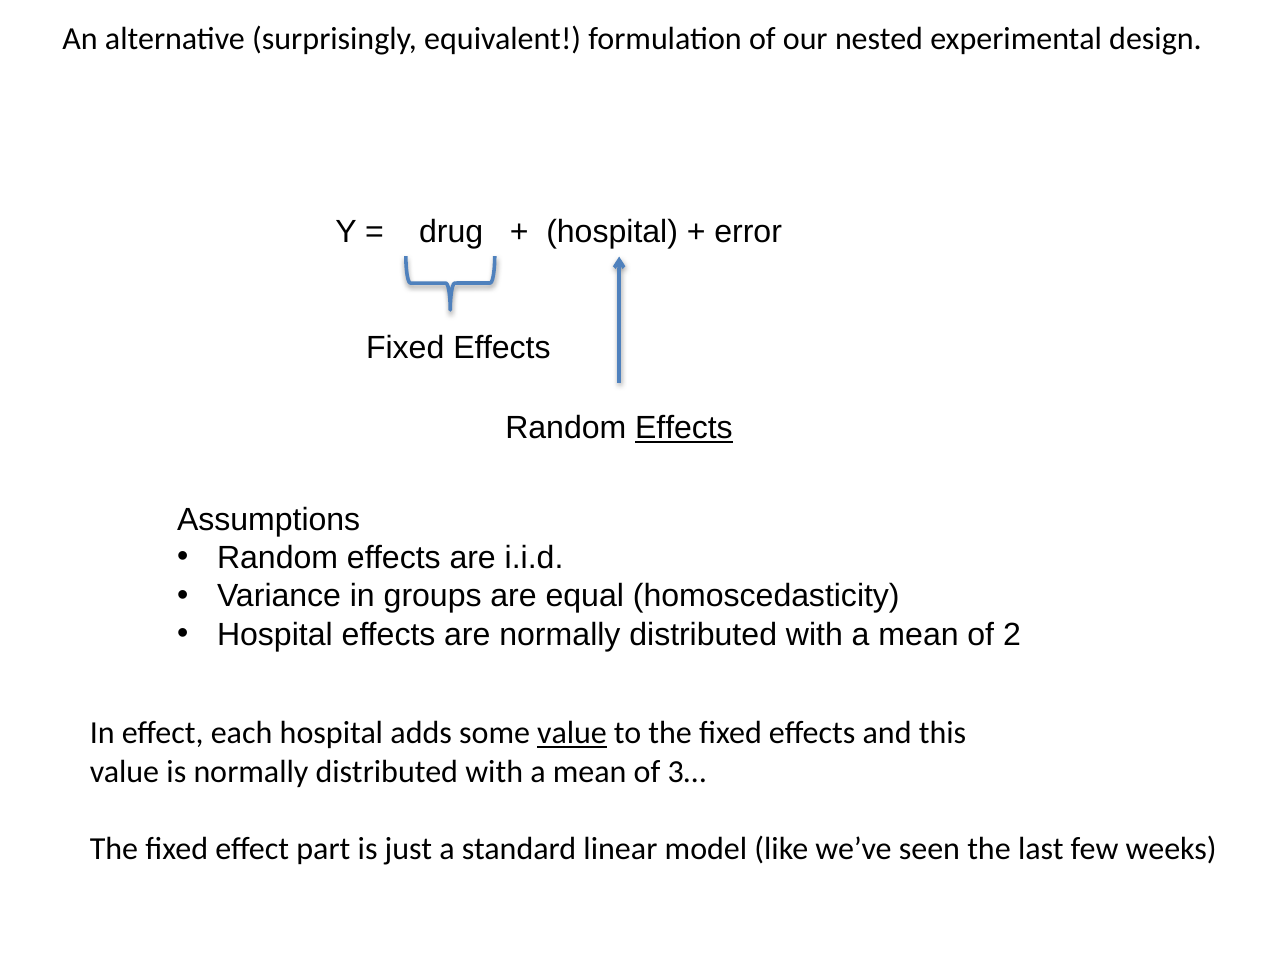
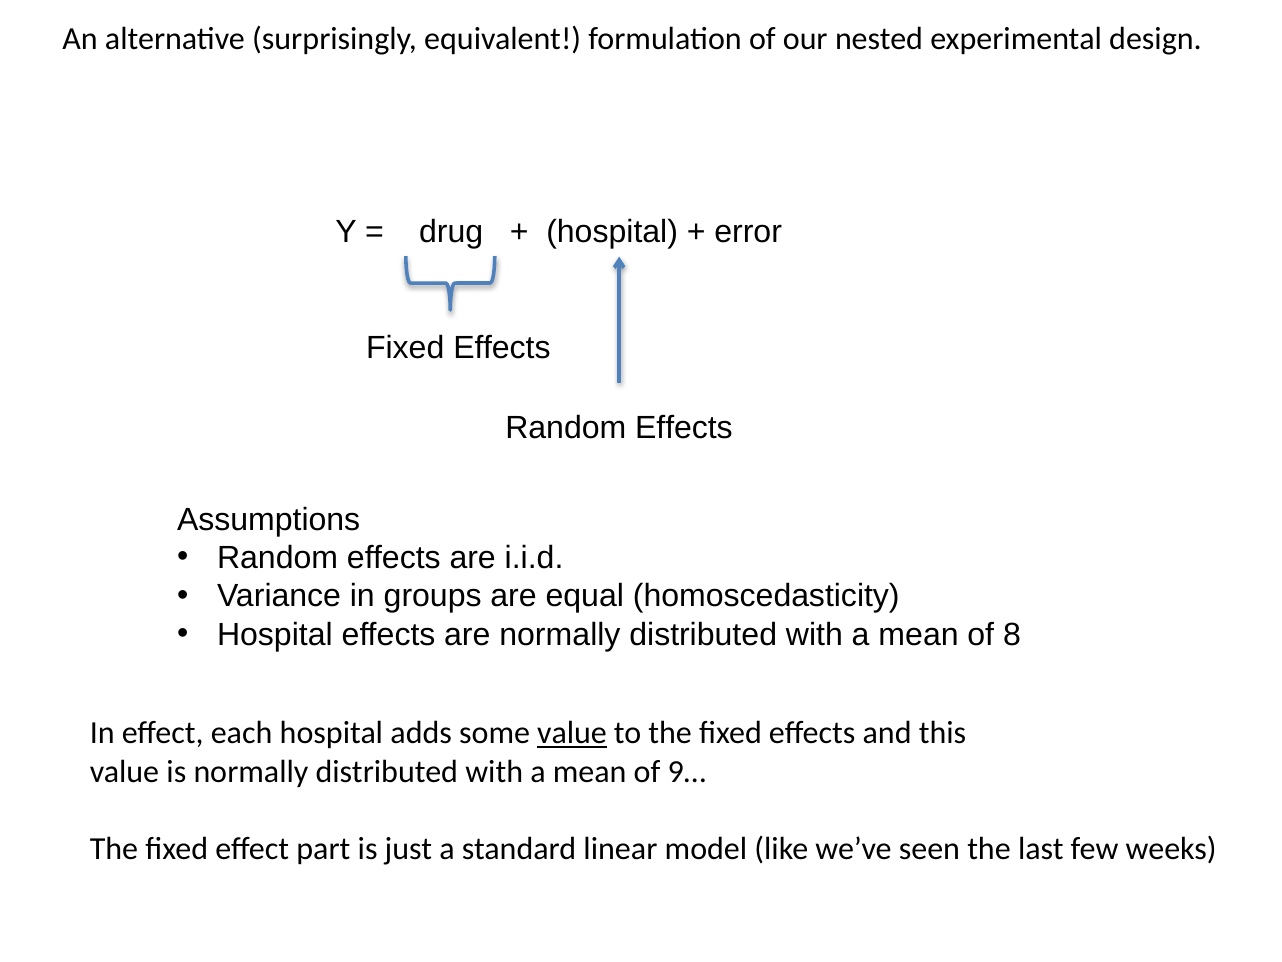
Effects underline: present -> none (684, 428)
2: 2 -> 8 (1012, 635)
3…: 3… -> 9… (687, 771)
